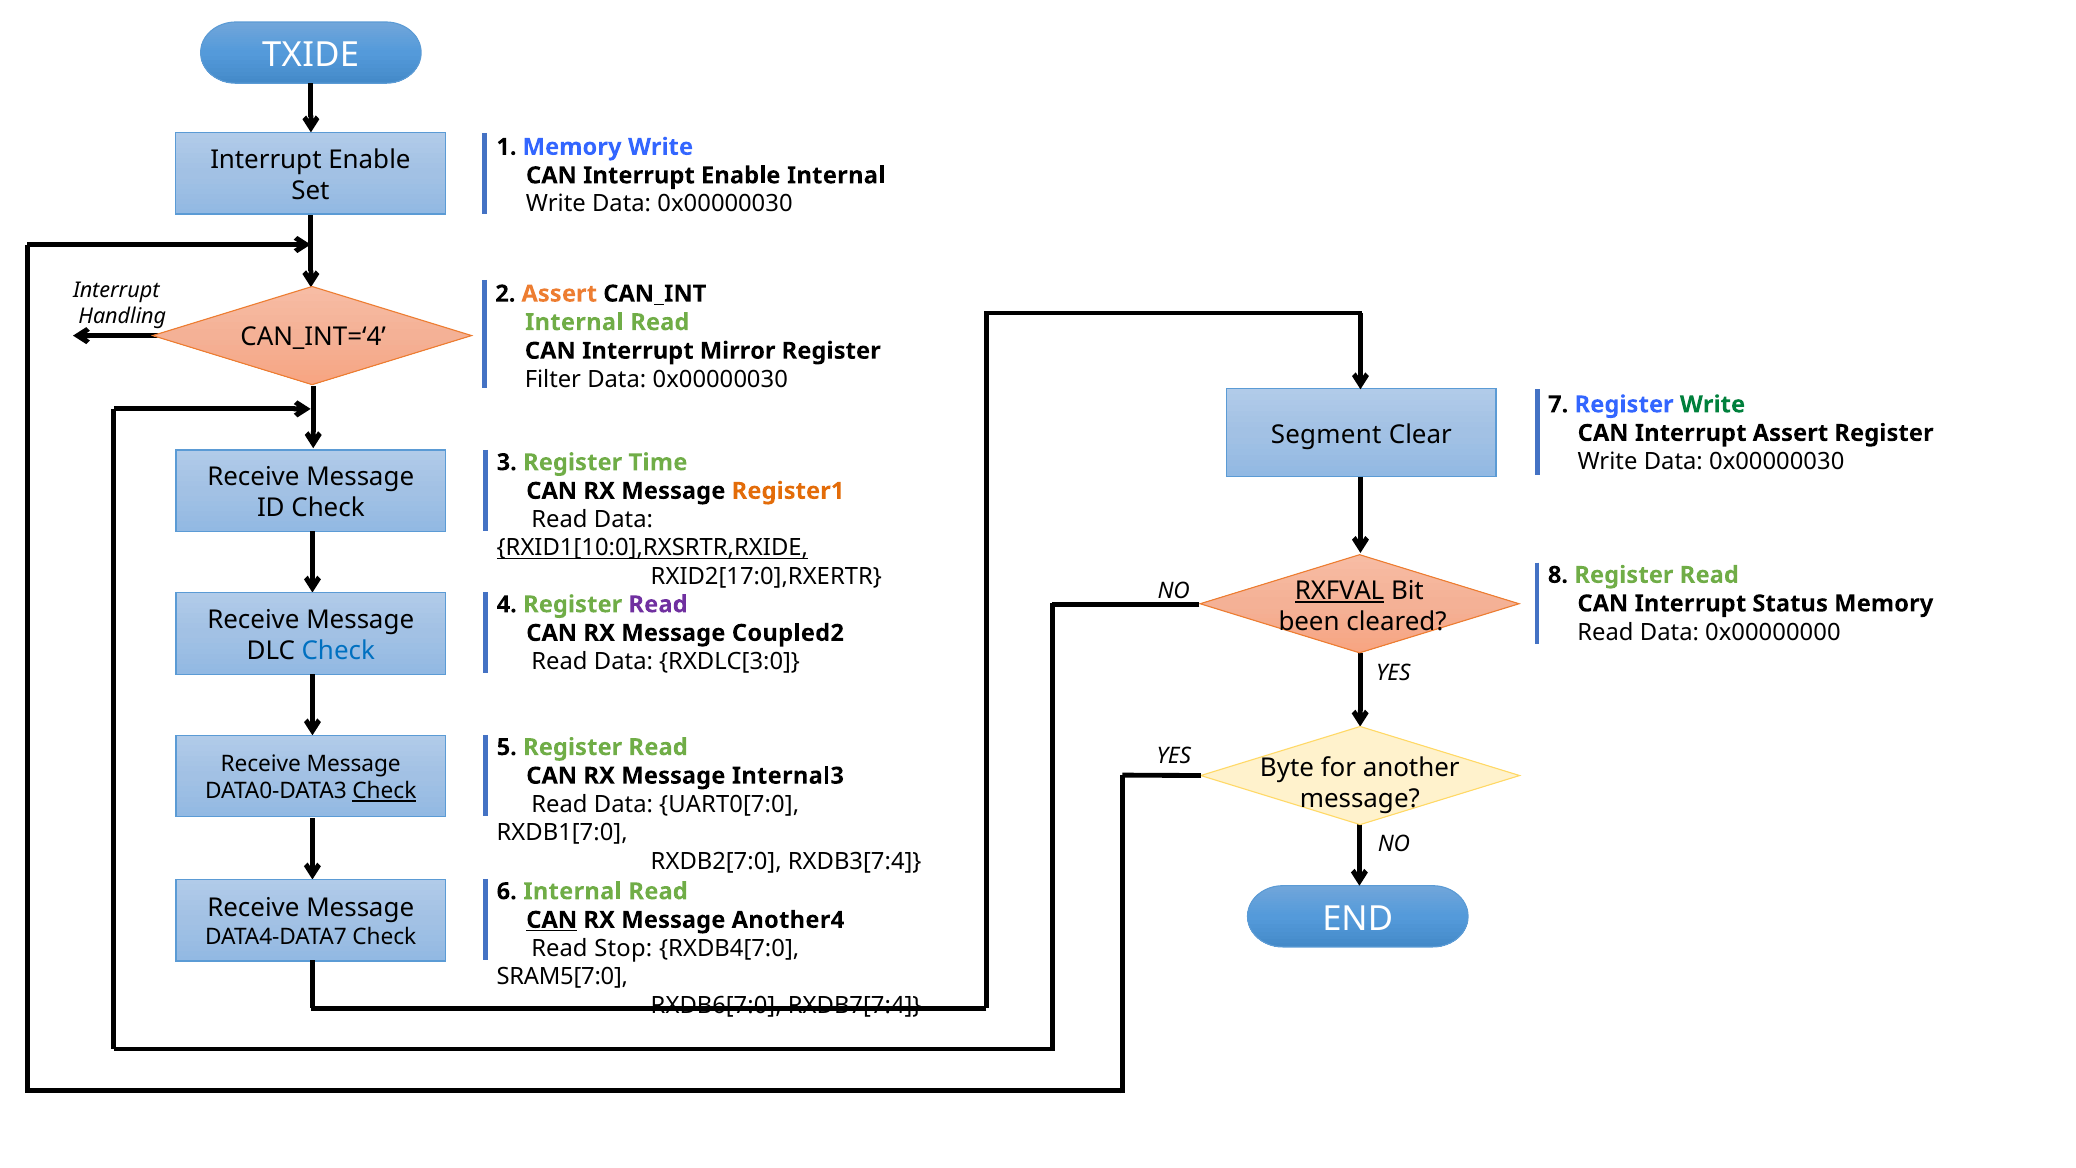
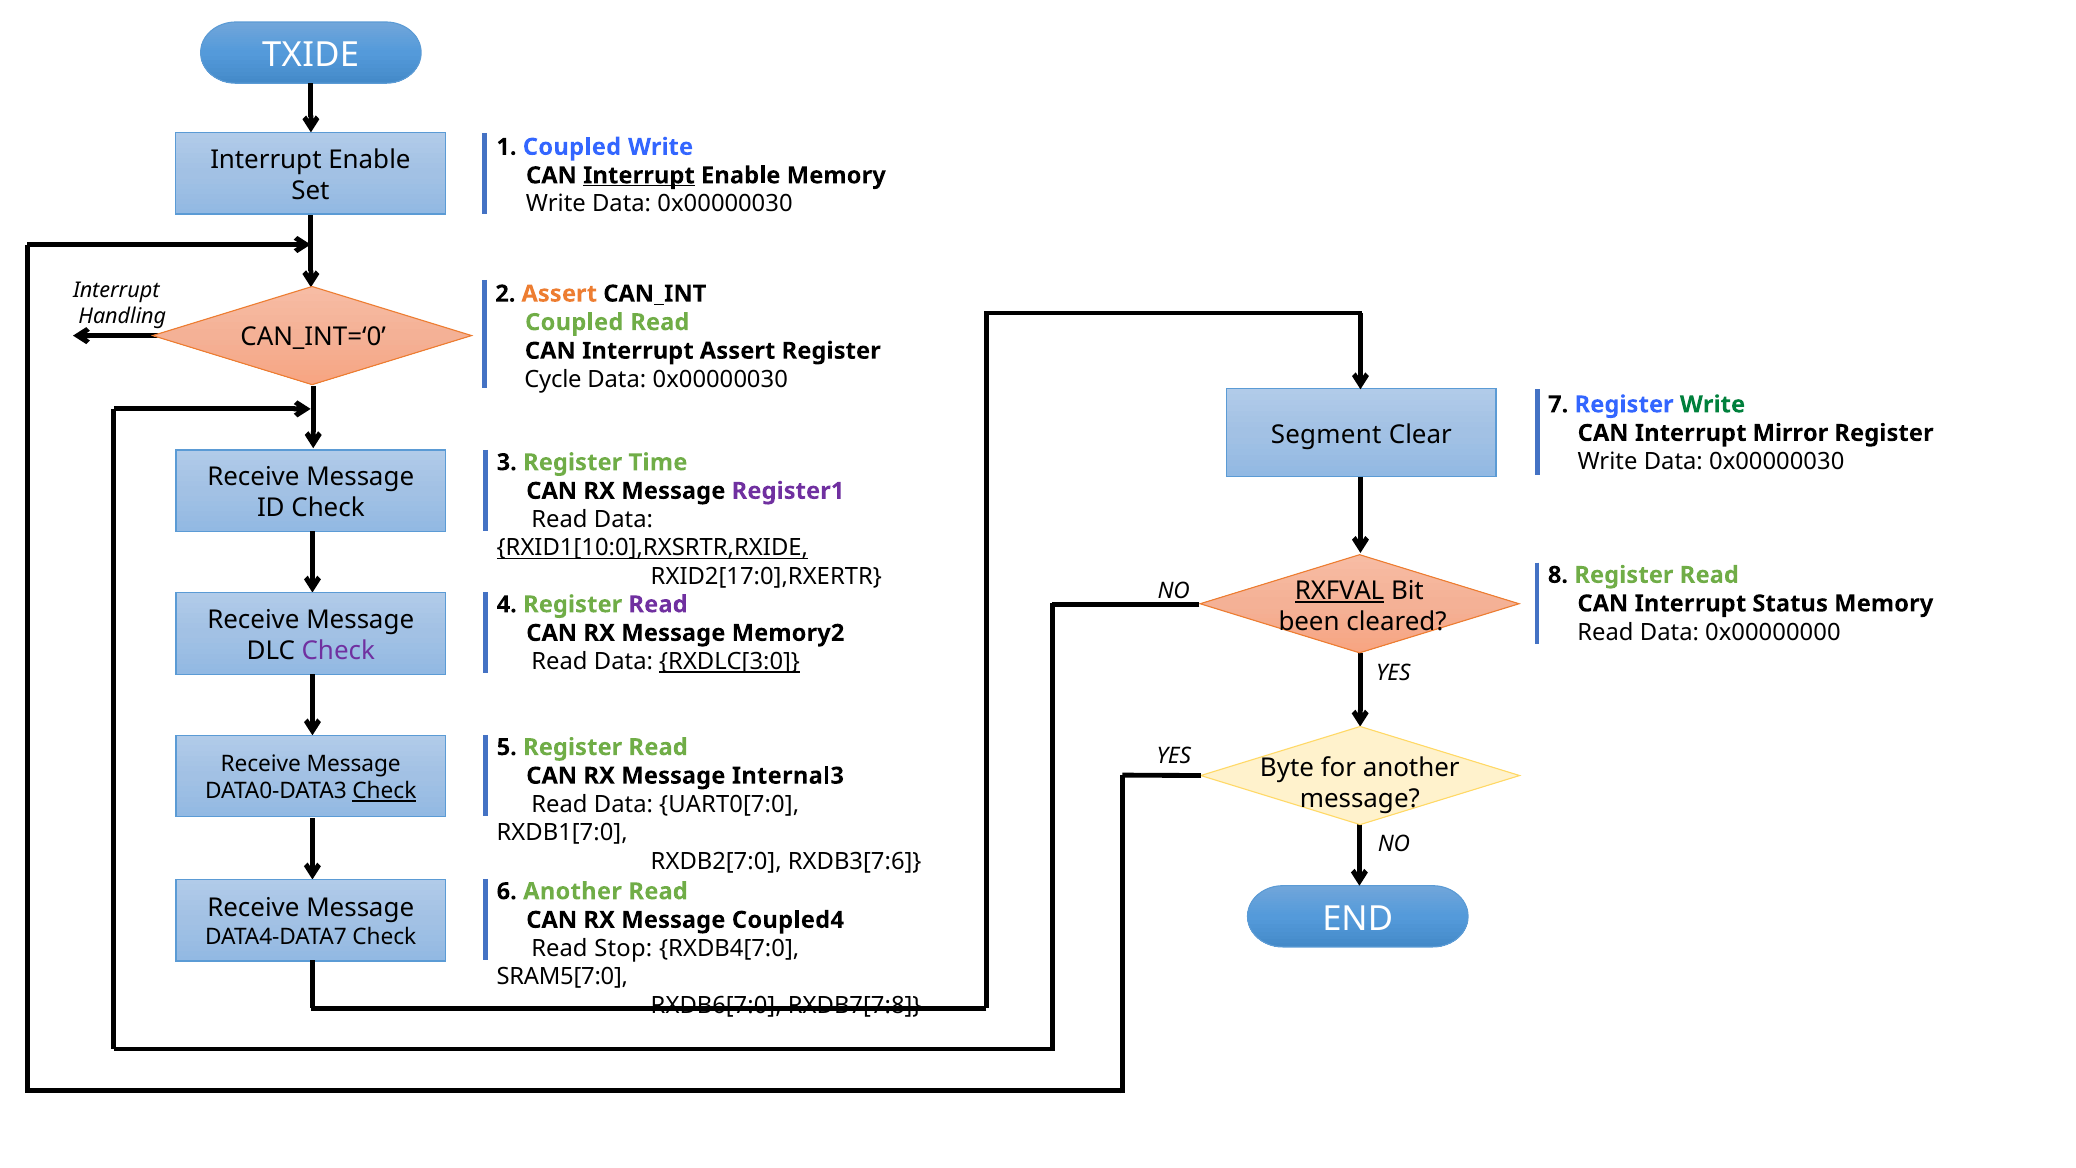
1 Memory: Memory -> Coupled (572, 147)
Interrupt underline: none -> present (639, 175)
Enable Internal: Internal -> Memory (836, 175)
Internal: Internal -> Coupled (574, 322)
CAN_INT=‘4: CAN_INT=‘4 -> CAN_INT=‘0 (313, 337)
Interrupt Mirror: Mirror -> Assert (738, 351)
Filter: Filter -> Cycle (553, 379)
Interrupt Assert: Assert -> Mirror (1790, 433)
Register1 colour: orange -> purple (788, 491)
Coupled2: Coupled2 -> Memory2 (788, 633)
Check colour: blue -> purple (338, 651)
RXDLC[3:0 underline: none -> present (730, 661)
RXDB3[7:4: RXDB3[7:4 -> RXDB3[7:6 (855, 861)
6 Internal: Internal -> Another (573, 891)
CAN underline: present -> none (552, 920)
Another4: Another4 -> Coupled4 (788, 920)
RXDB7[7:4: RXDB7[7:4 -> RXDB7[7:8 (855, 1005)
